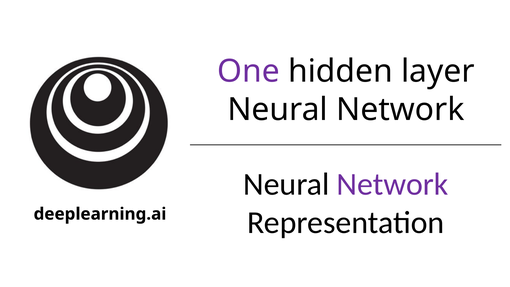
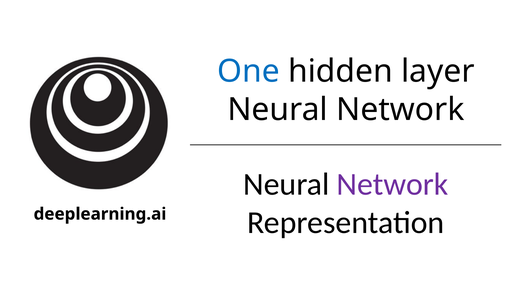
One colour: purple -> blue (248, 71)
